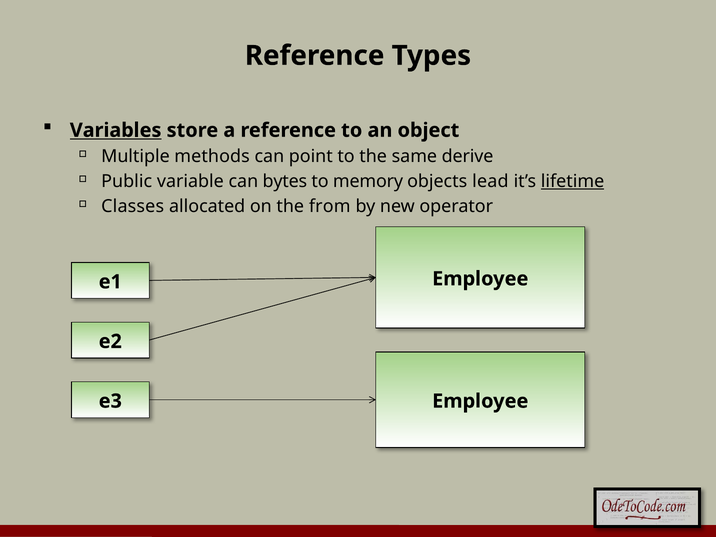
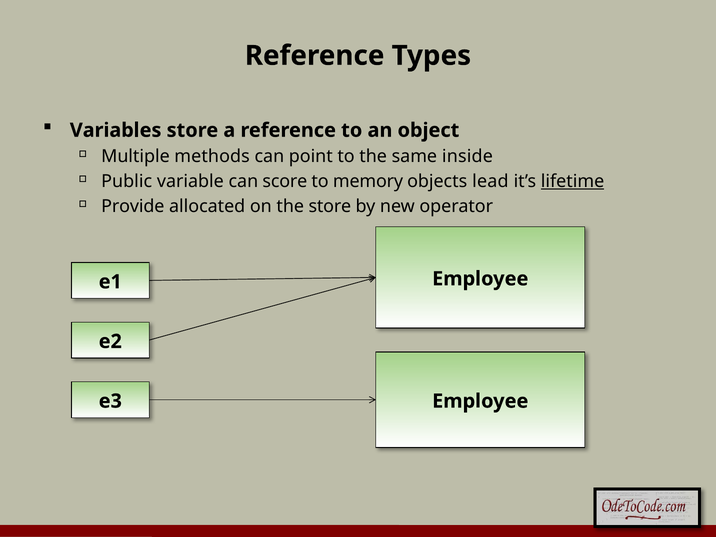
Variables underline: present -> none (116, 130)
derive: derive -> inside (467, 156)
bytes: bytes -> score (285, 181)
Classes: Classes -> Provide (133, 207)
the from: from -> store (330, 207)
